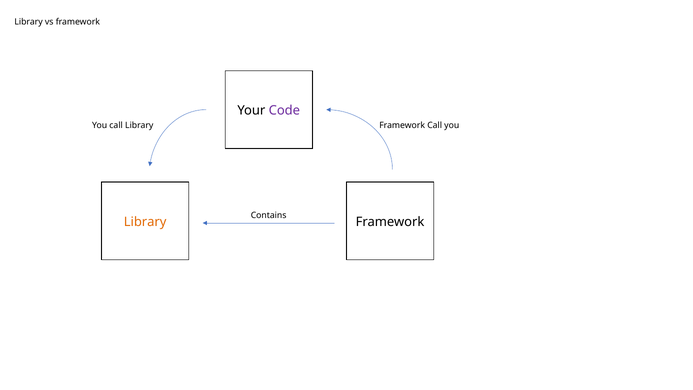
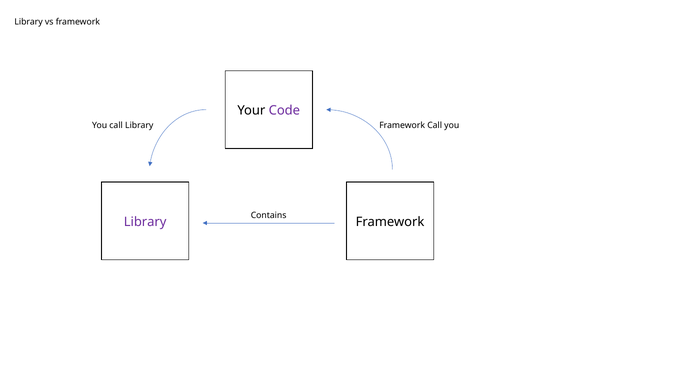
Library colour: orange -> purple (145, 222)
